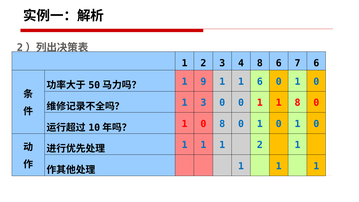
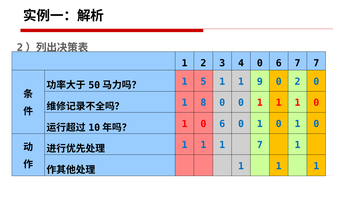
4 8: 8 -> 0 (260, 63)
7 6: 6 -> 7 (316, 63)
9: 9 -> 5 (203, 82)
1 6: 6 -> 9 (260, 82)
1: 1 -> 2 (298, 82)
1 3: 3 -> 8 (203, 103)
0 1 1 8: 8 -> 1 (298, 103)
1 0 8: 8 -> 6 (222, 124)
1 1 2: 2 -> 7 (260, 145)
